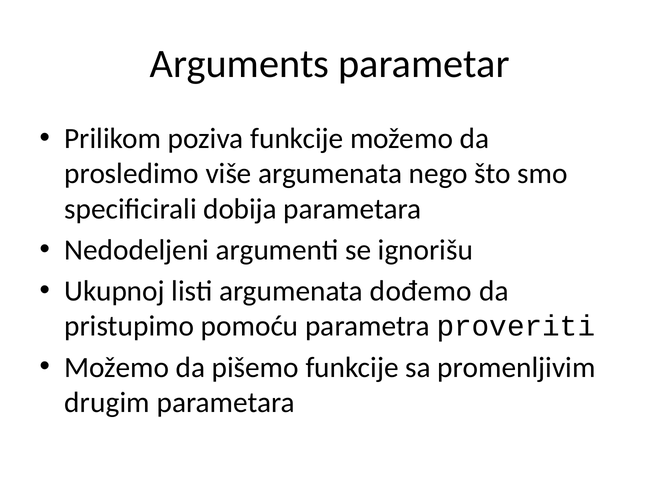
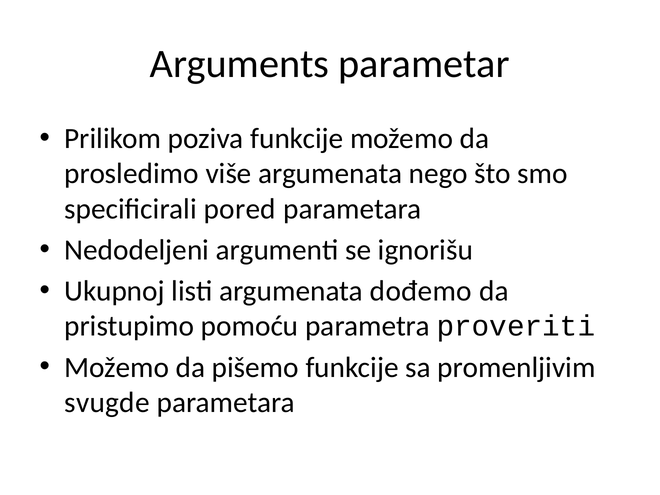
dobija: dobija -> pored (240, 209)
drugim: drugim -> svugde (107, 403)
